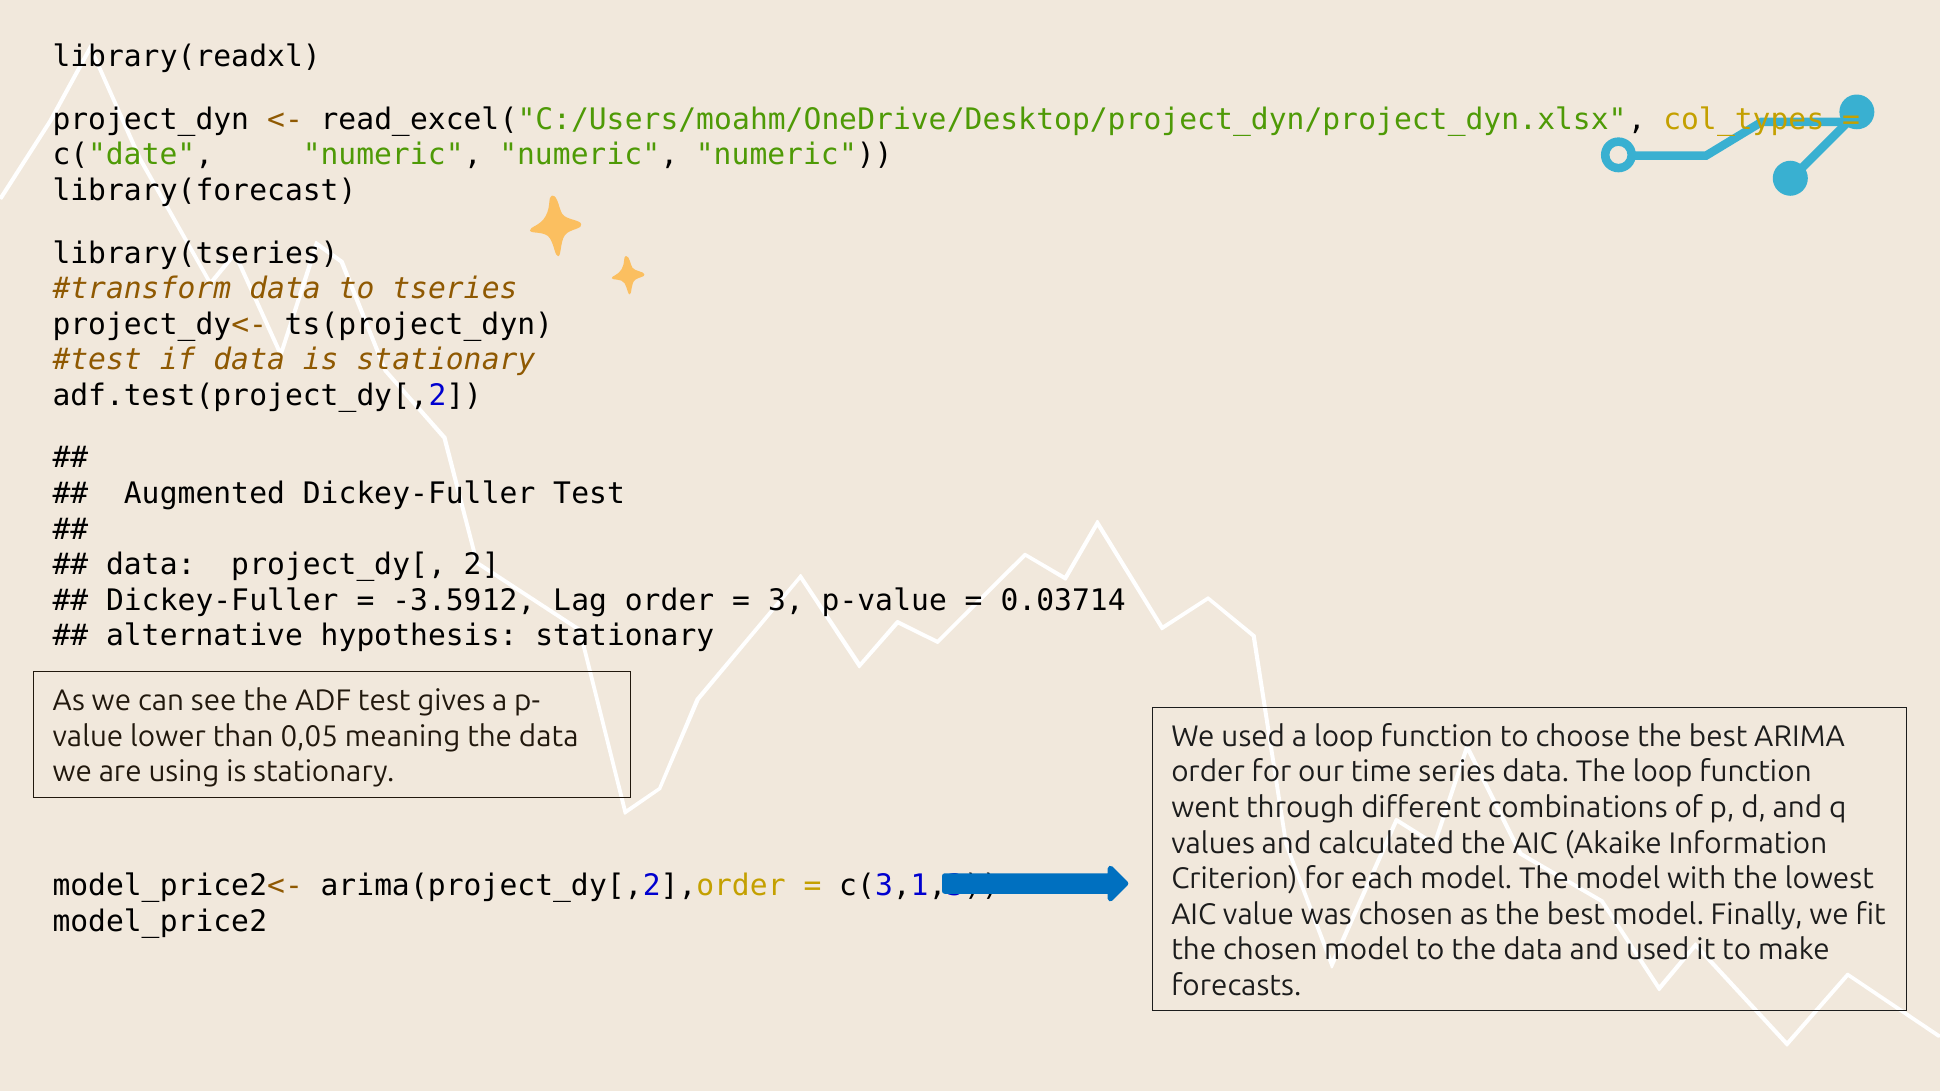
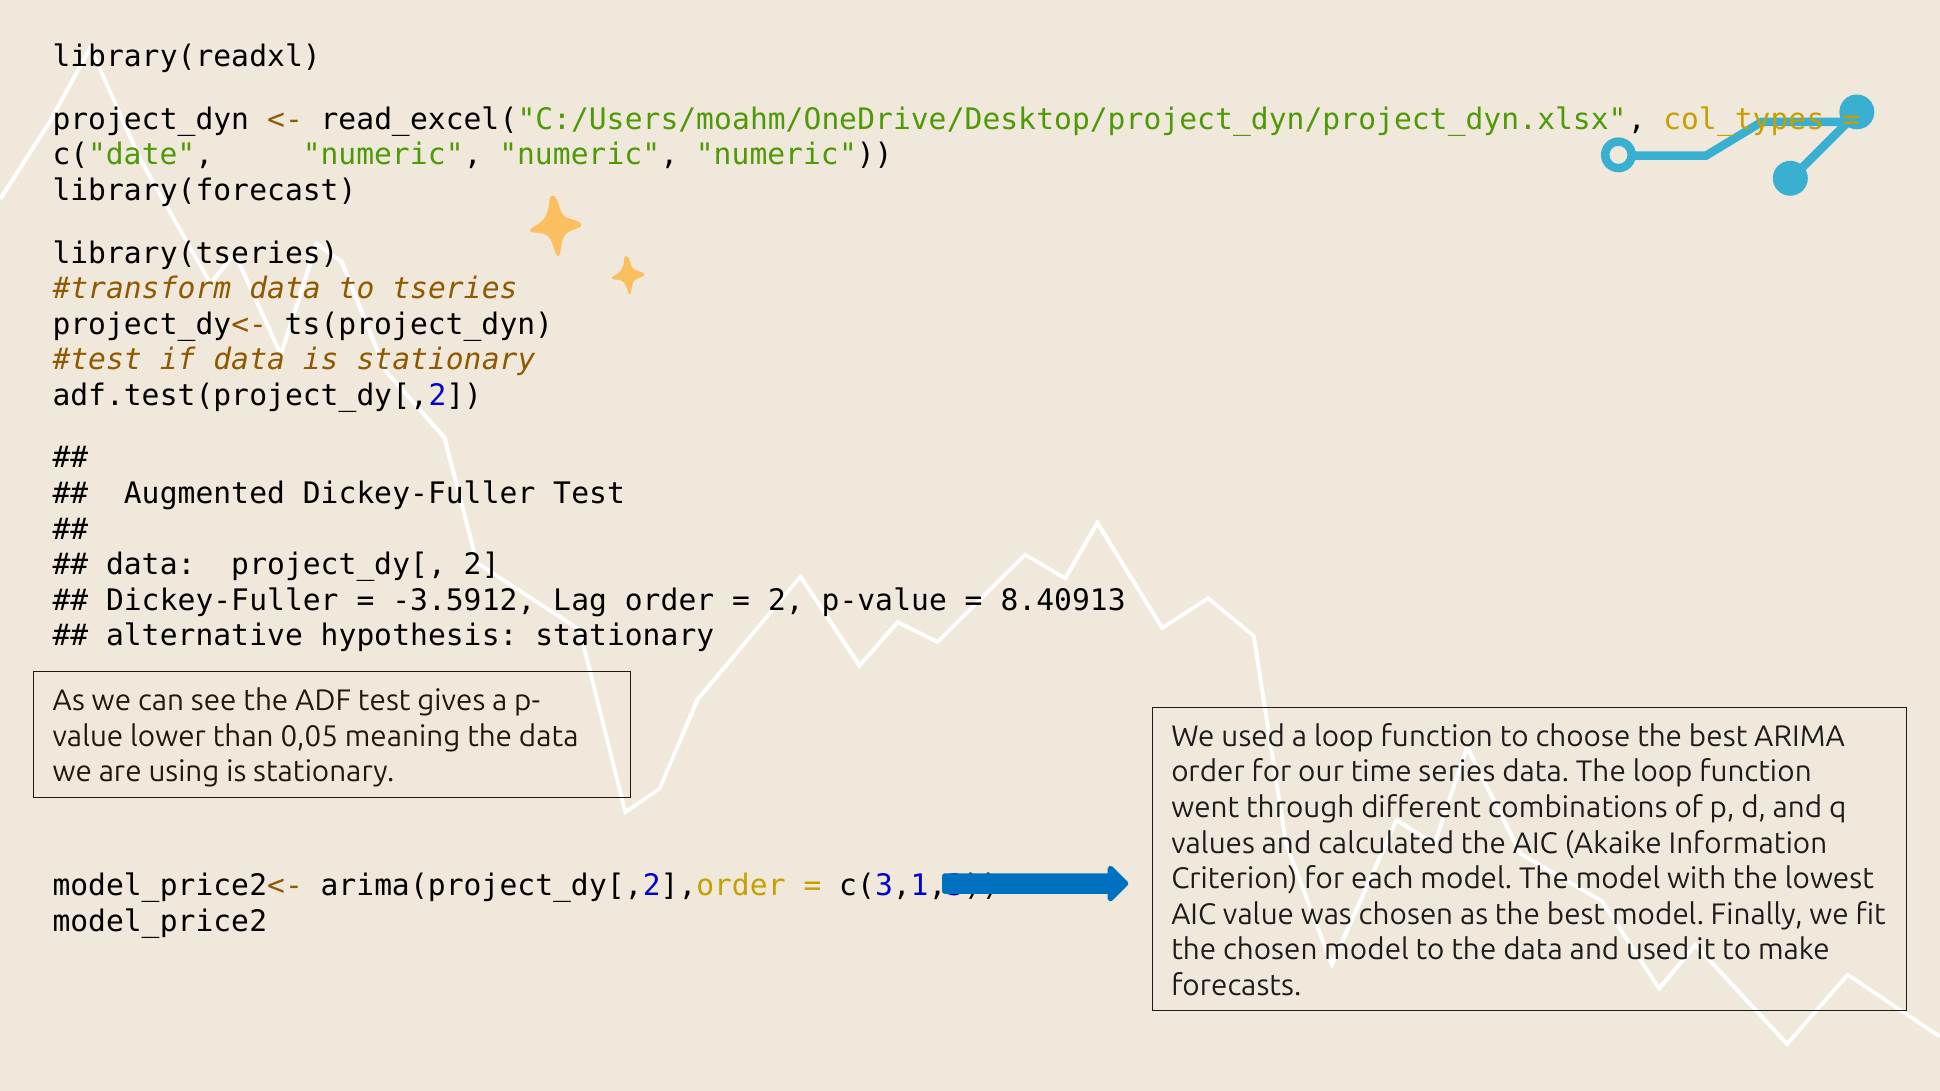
3: 3 -> 2 (786, 601)
0.03714: 0.03714 -> 8.40913 (1063, 601)
